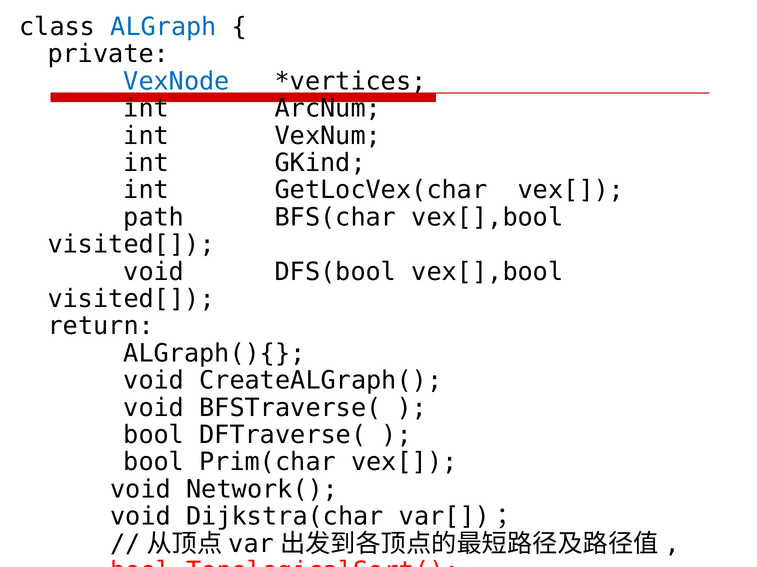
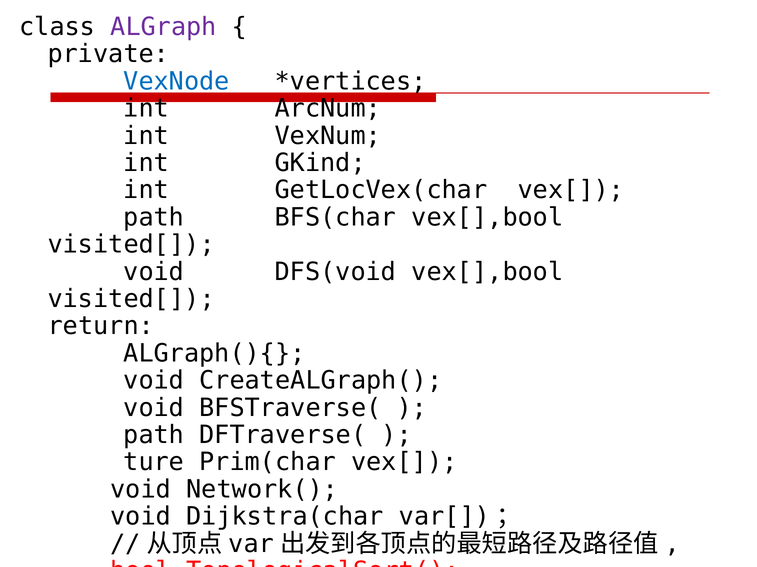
ALGraph colour: blue -> purple (163, 27)
DFS(bool: DFS(bool -> DFS(void (335, 272)
bool: bool -> path (154, 436)
bool: bool -> ture (154, 463)
